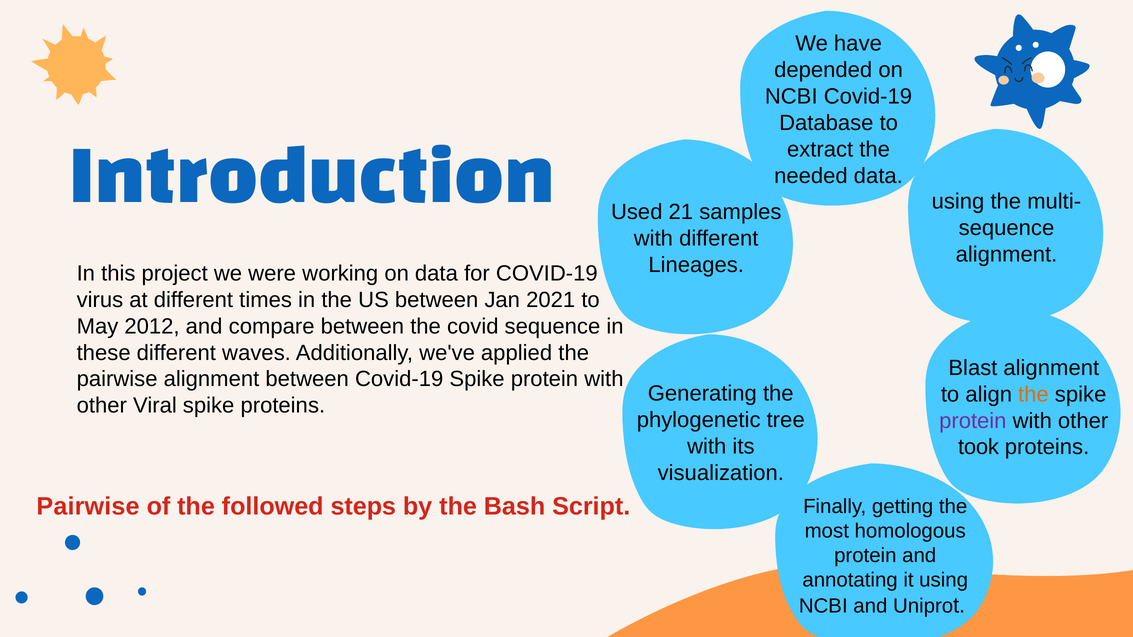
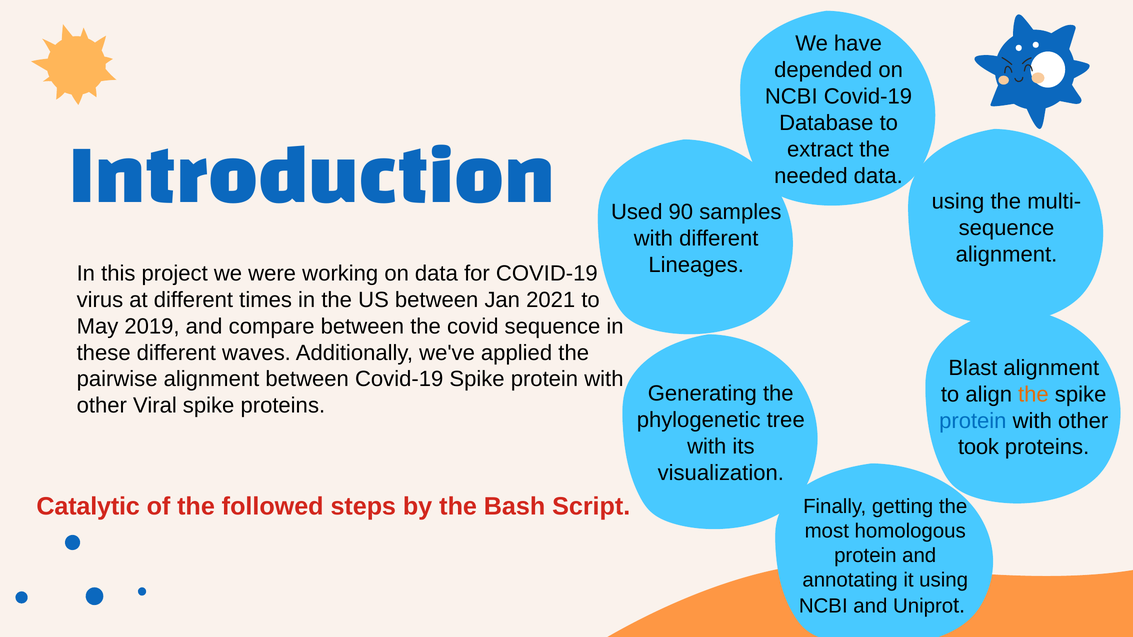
21: 21 -> 90 (681, 212)
2012: 2012 -> 2019 (152, 327)
protein colour: purple -> blue (973, 421)
Pairwise: Pairwise -> Catalytic (88, 507)
